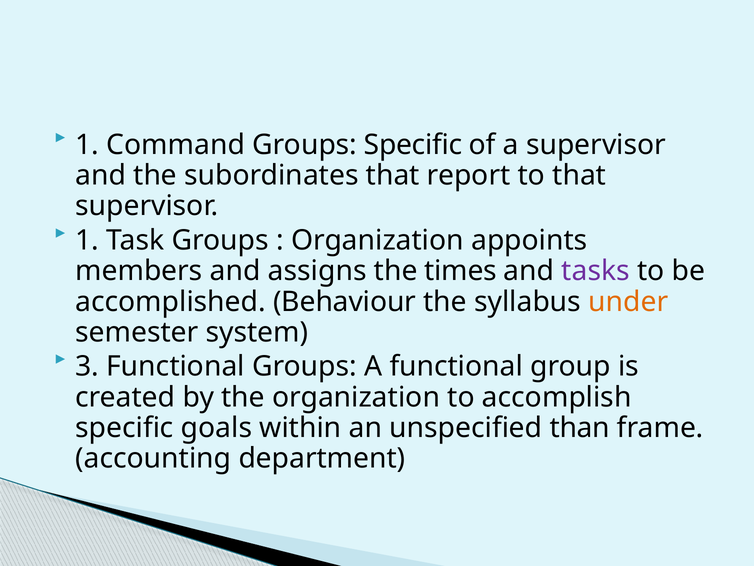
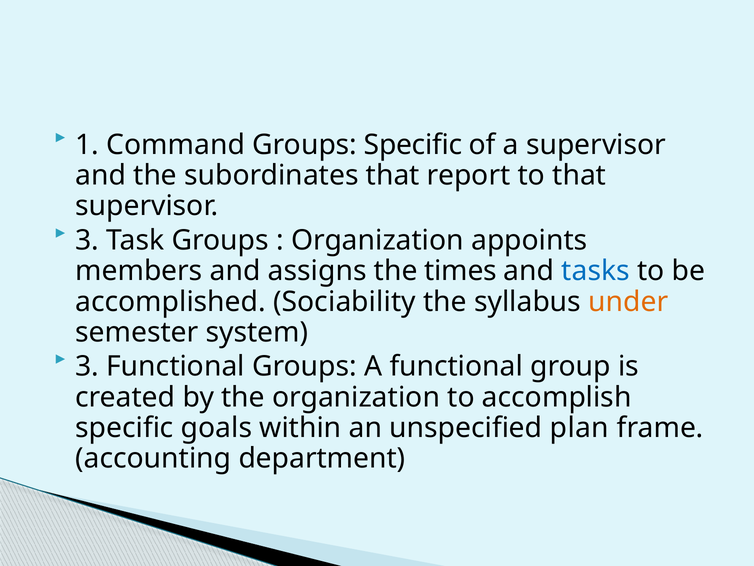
1: 1 -> 3 (87, 240)
tasks colour: purple -> blue (596, 271)
Behaviour: Behaviour -> Sociability (344, 301)
than: than -> plan (579, 427)
